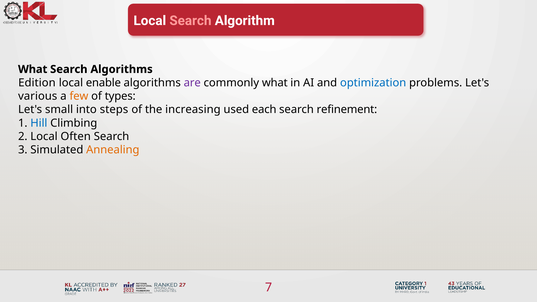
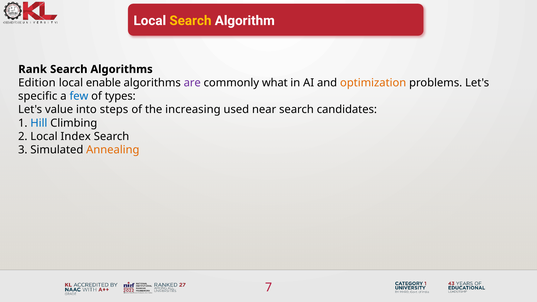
Search colour: pink -> yellow (190, 21)
What: What -> Rank (33, 69)
optimization colour: blue -> orange (373, 83)
various: various -> specific (38, 96)
few colour: orange -> blue (79, 96)
small: small -> value (59, 110)
each: each -> near (264, 110)
refinement: refinement -> candidates (347, 110)
Often: Often -> Index (76, 136)
